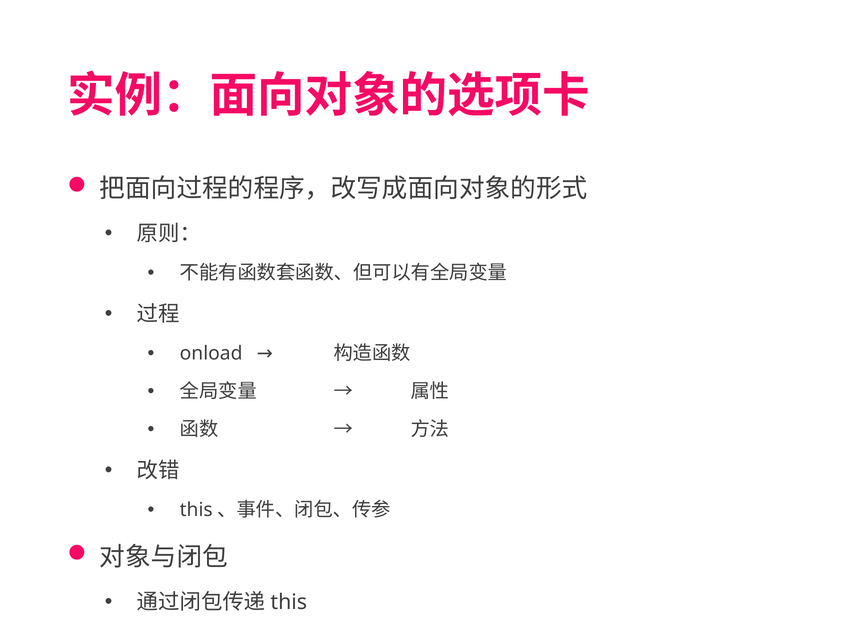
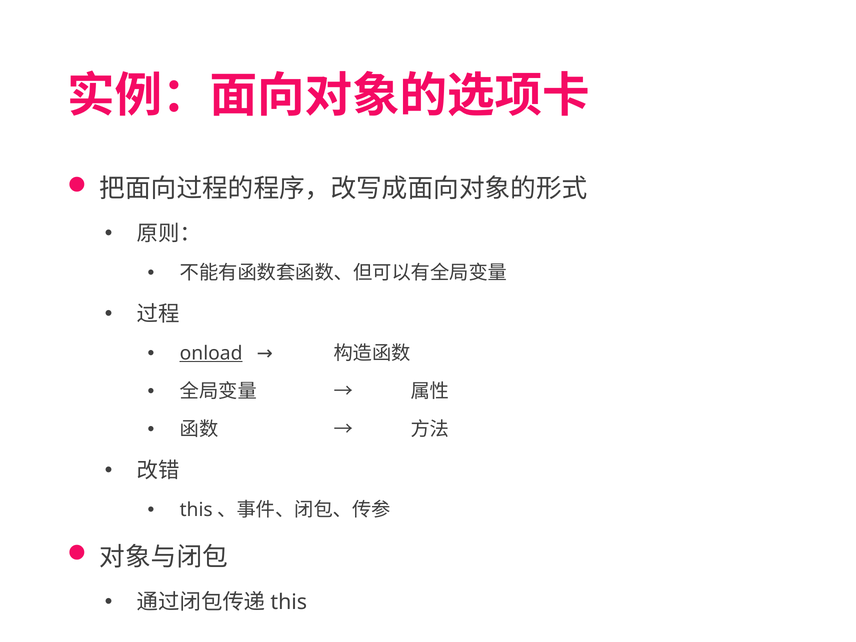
onload underline: none -> present (211, 353)
